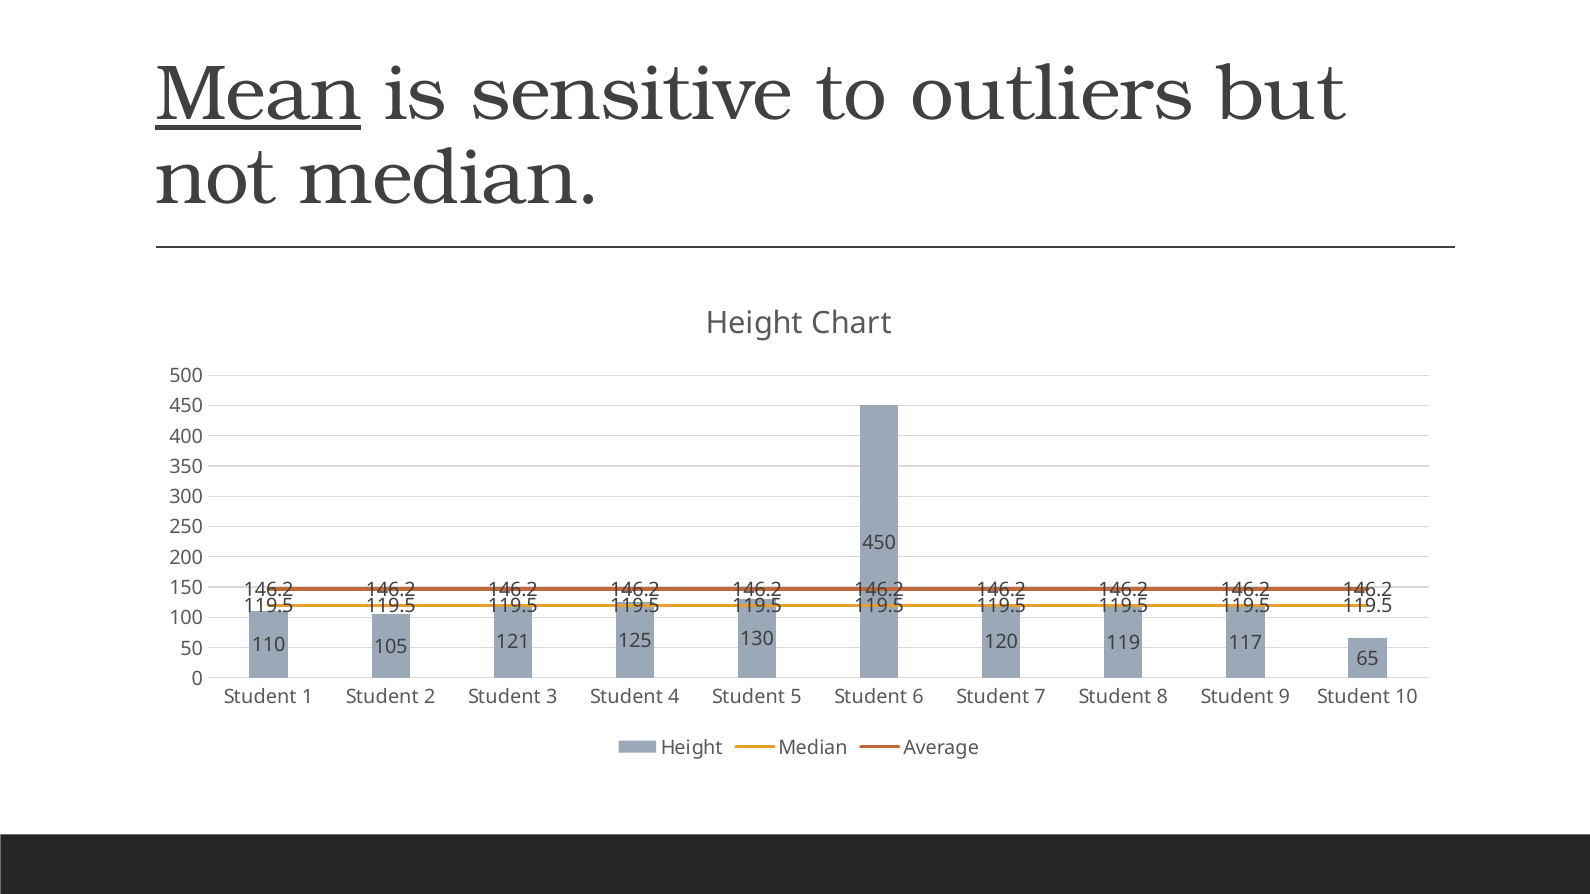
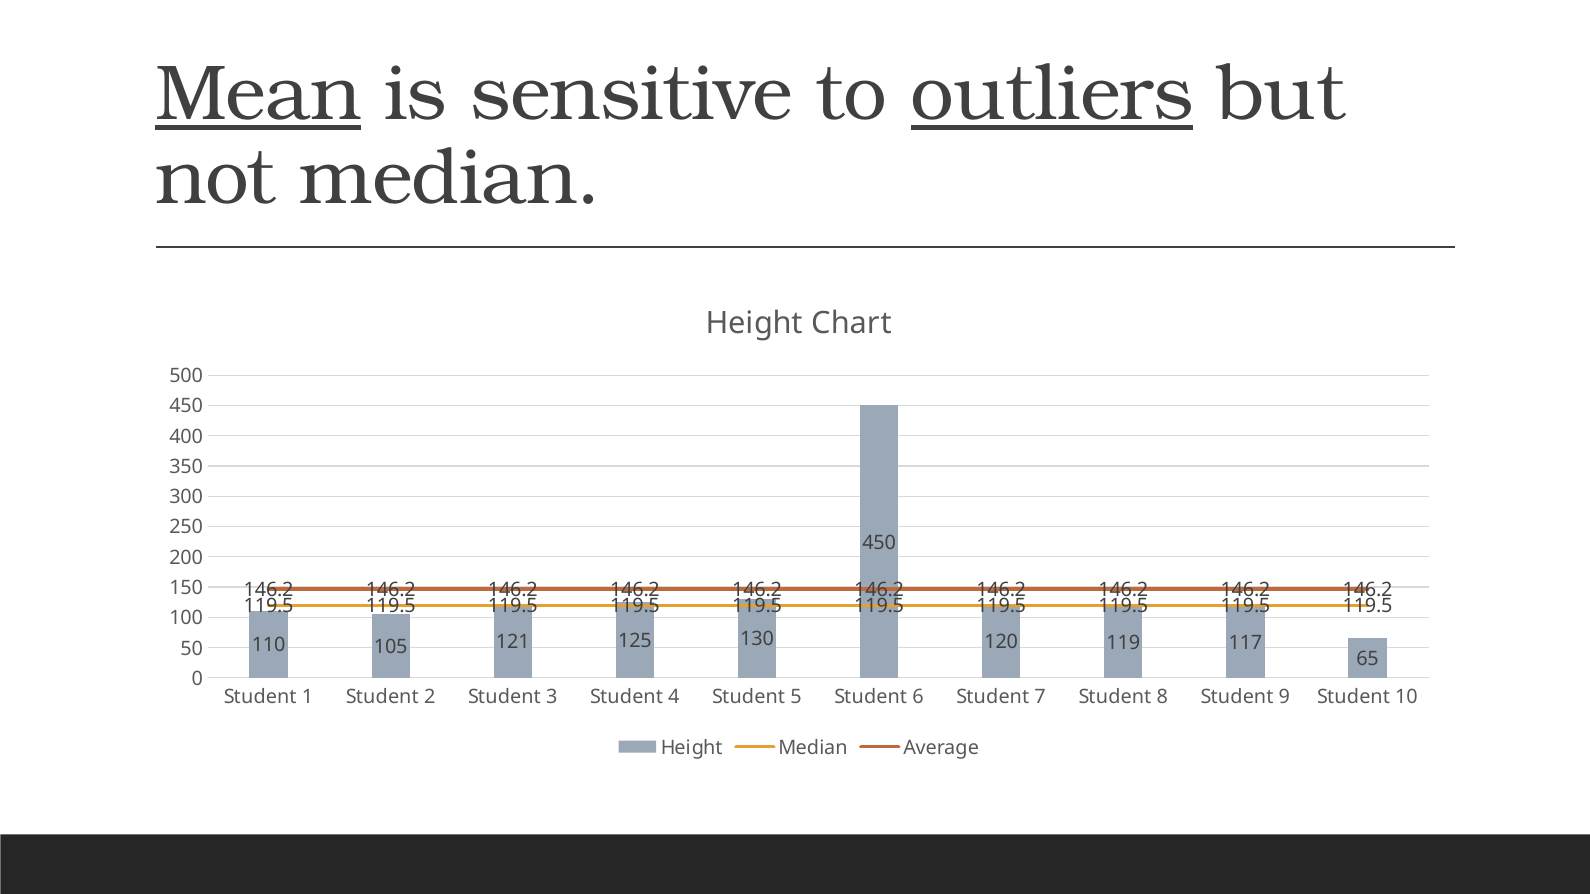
outliers underline: none -> present (1052, 94)
